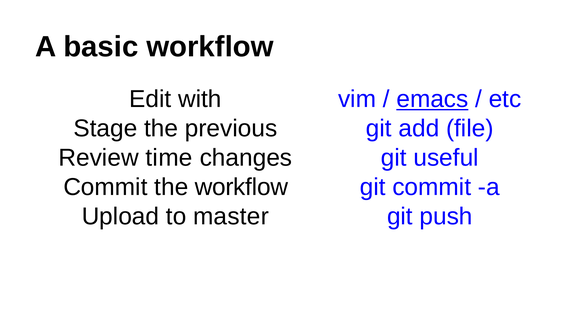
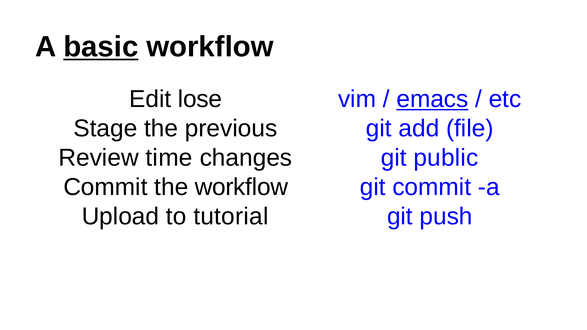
basic underline: none -> present (101, 47)
with: with -> lose (200, 99)
useful: useful -> public (446, 158)
master: master -> tutorial (231, 217)
